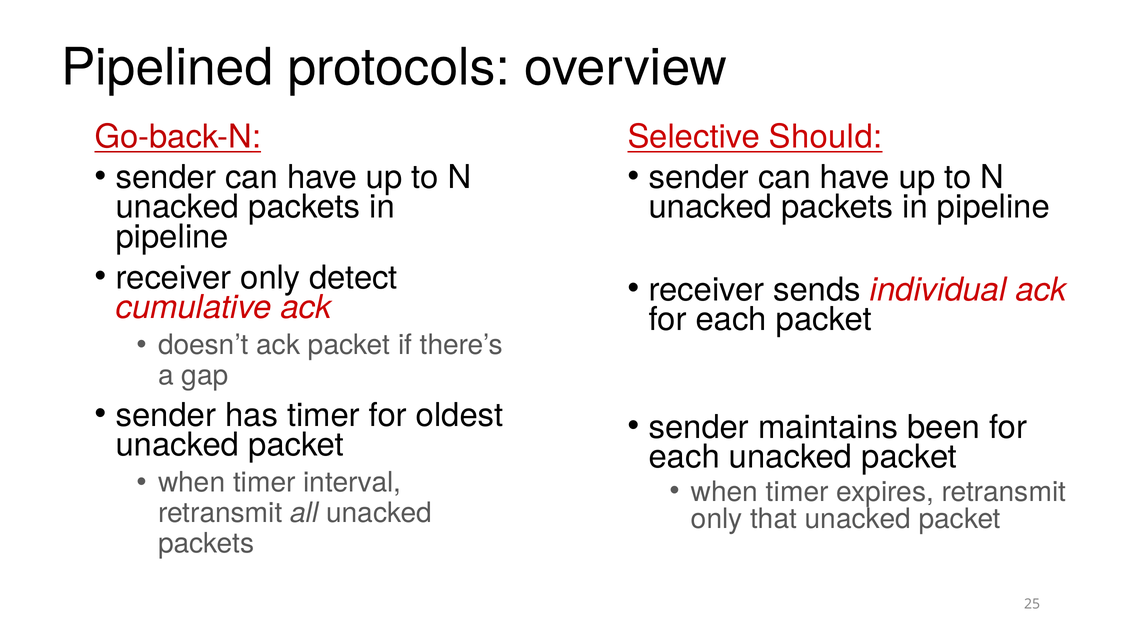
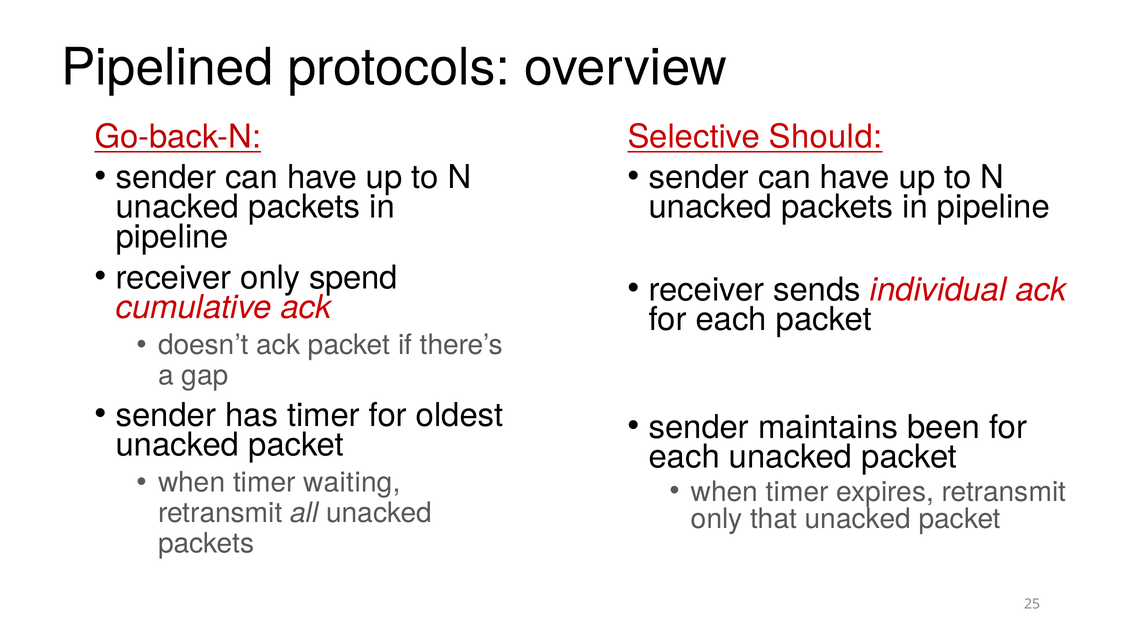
detect: detect -> spend (353, 278)
interval: interval -> waiting (352, 482)
